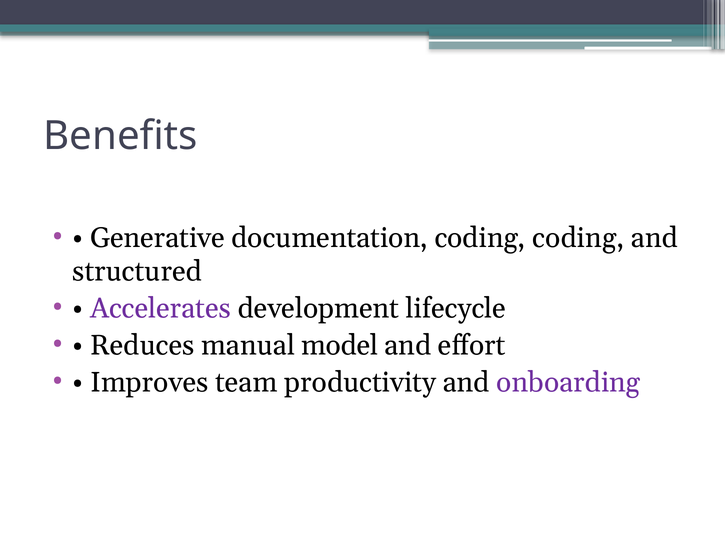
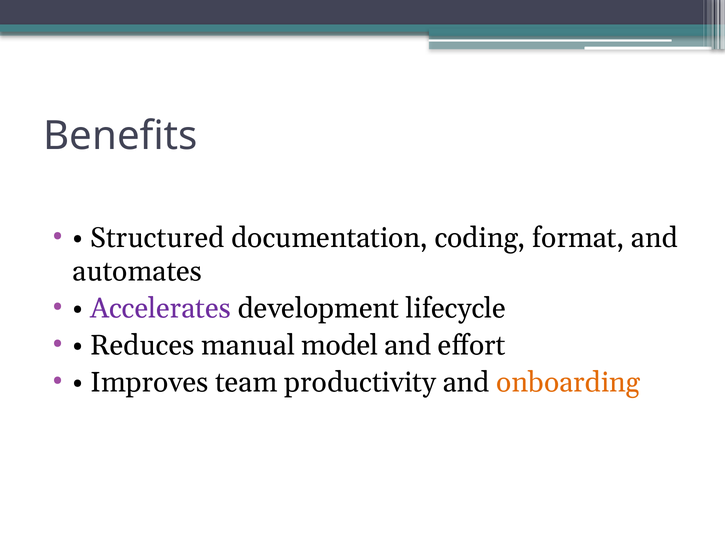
Generative: Generative -> Structured (157, 238)
coding coding: coding -> format (578, 238)
structured: structured -> automates (137, 272)
onboarding colour: purple -> orange (568, 382)
